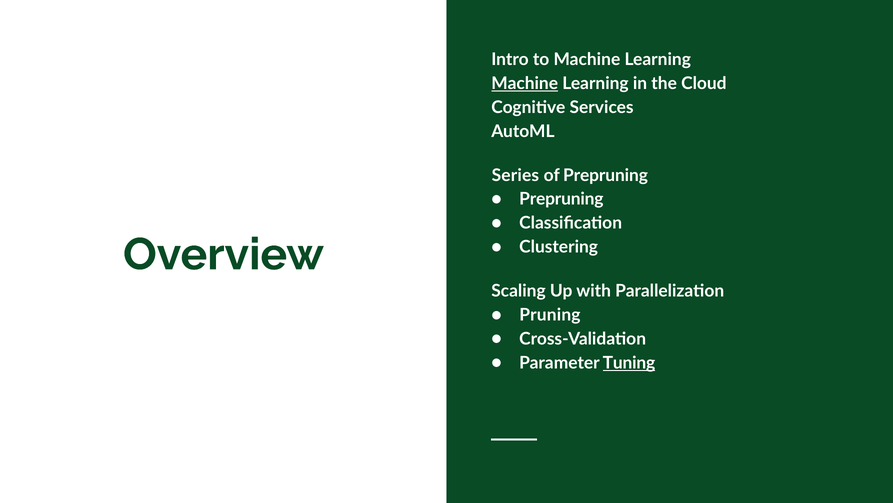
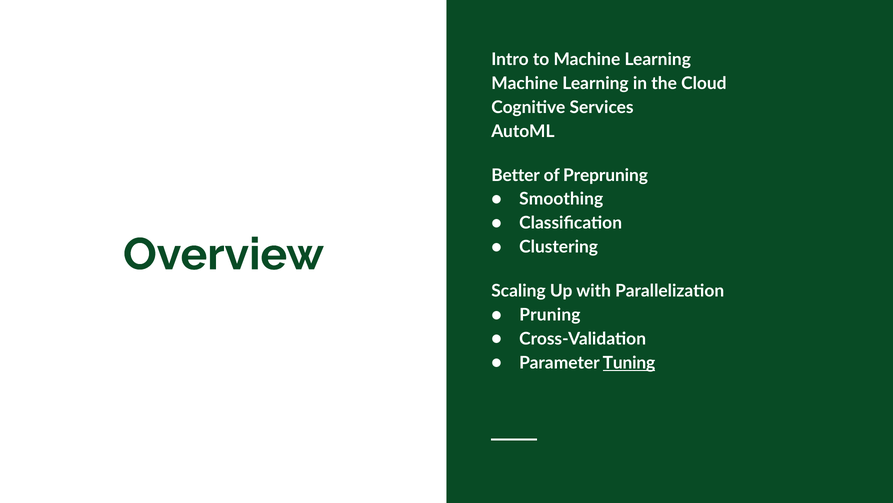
Machine underline: present -> none (525, 83)
Series: Series -> Better (516, 175)
Prepruning: Prepruning -> Smoothing (561, 199)
